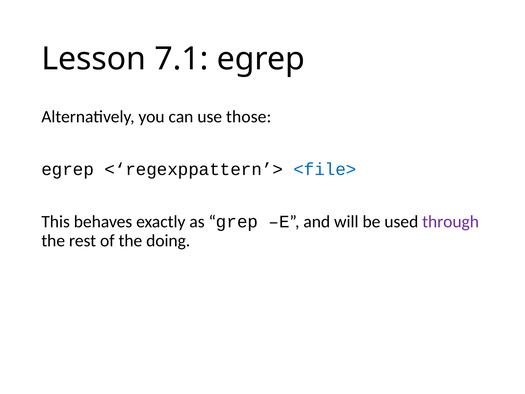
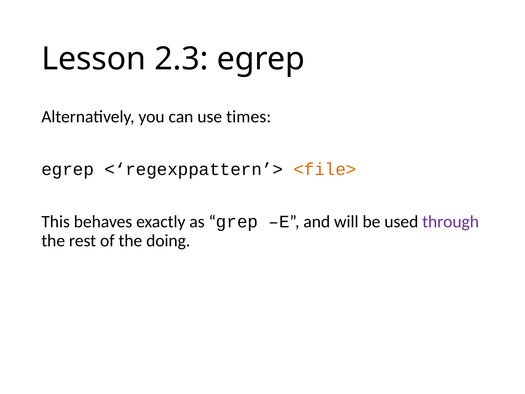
7.1: 7.1 -> 2.3 (181, 59)
those: those -> times (249, 117)
<file> colour: blue -> orange (325, 169)
